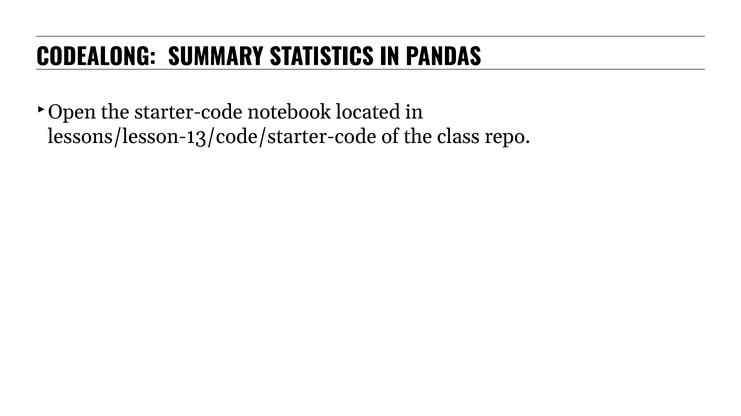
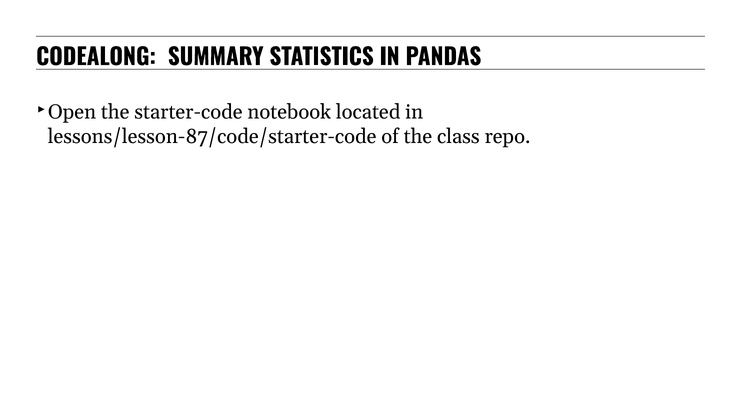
lessons/lesson-13/code/starter-code: lessons/lesson-13/code/starter-code -> lessons/lesson-87/code/starter-code (212, 136)
